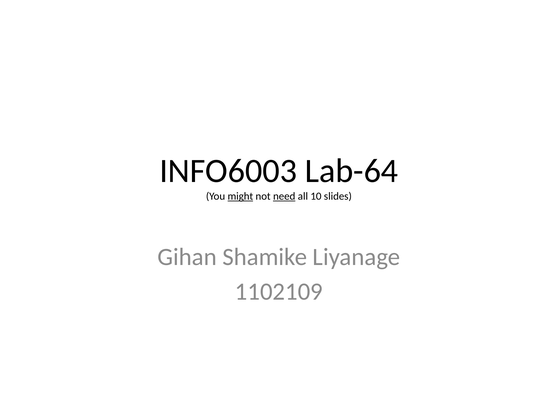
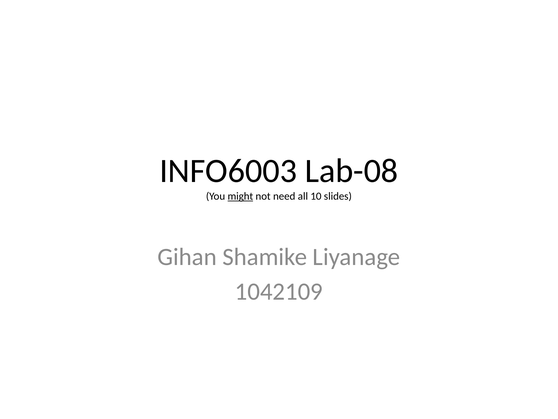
Lab-64: Lab-64 -> Lab-08 (351, 171)
need underline: present -> none (284, 196)
1102109: 1102109 -> 1042109 (279, 291)
